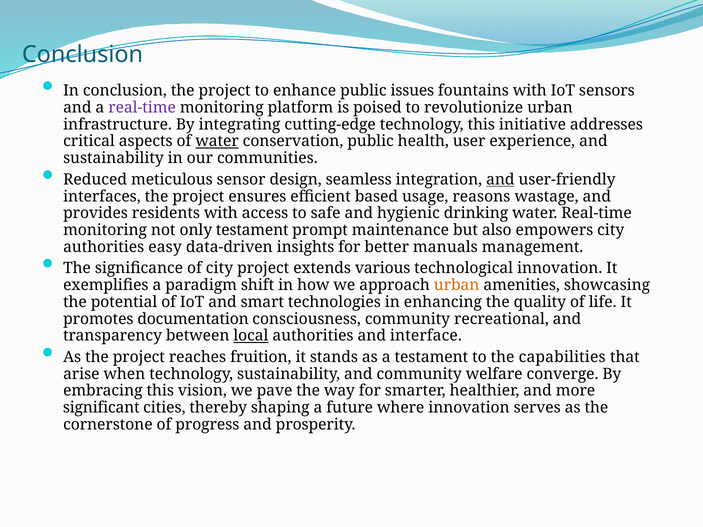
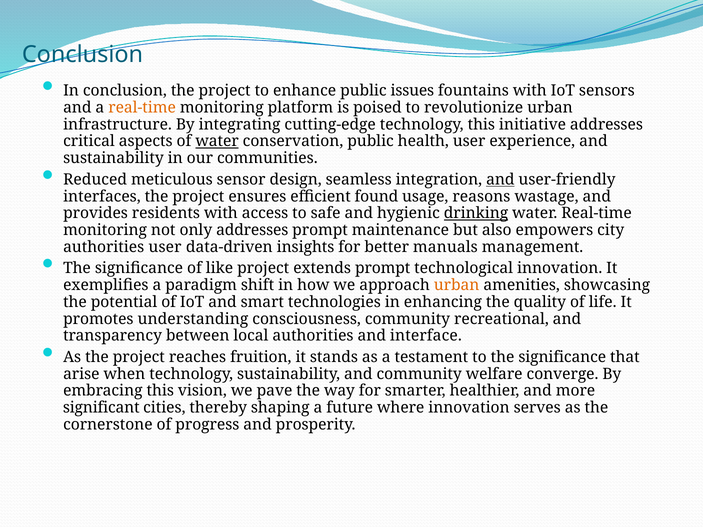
real-time colour: purple -> orange (142, 108)
based: based -> found (376, 196)
drinking underline: none -> present (476, 213)
only testament: testament -> addresses (252, 230)
authorities easy: easy -> user (165, 247)
of city: city -> like (219, 268)
extends various: various -> prompt (383, 268)
documentation: documentation -> understanding (193, 319)
local underline: present -> none (251, 336)
to the capabilities: capabilities -> significance (562, 357)
